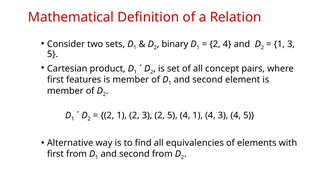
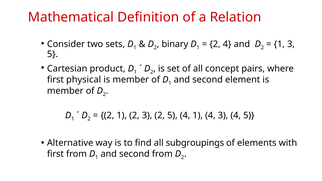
features: features -> physical (84, 80)
equivalencies: equivalencies -> subgroupings (195, 143)
